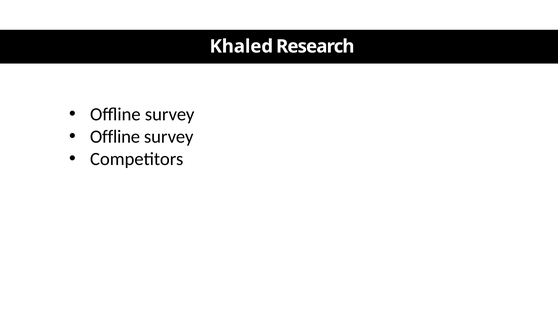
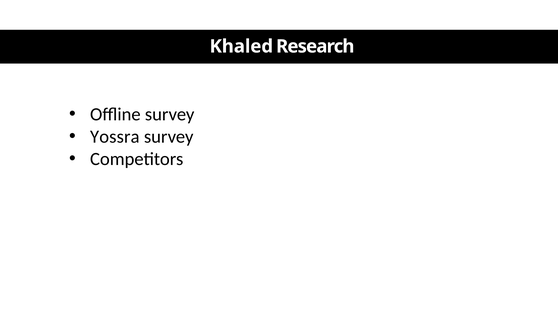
Offline: Offline -> Yossra (115, 137)
